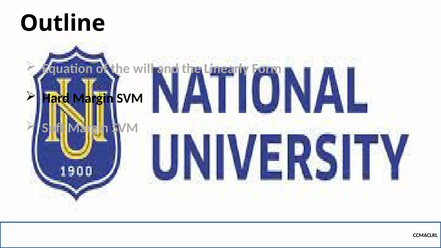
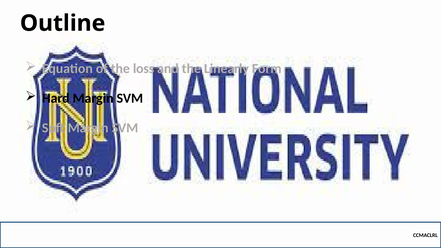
will: will -> loss (144, 68)
